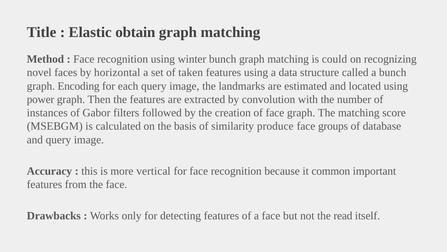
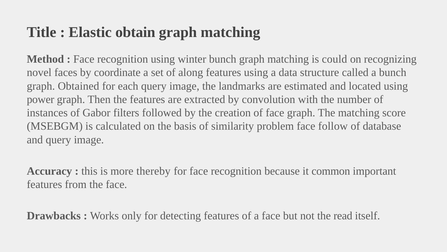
horizontal: horizontal -> coordinate (117, 72)
taken: taken -> along (191, 72)
Encoding: Encoding -> Obtained (78, 86)
produce: produce -> problem (275, 126)
groups: groups -> follow (333, 126)
vertical: vertical -> thereby (153, 171)
